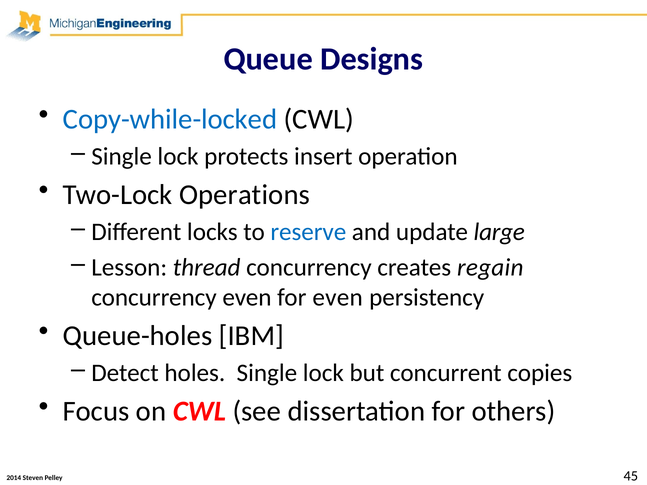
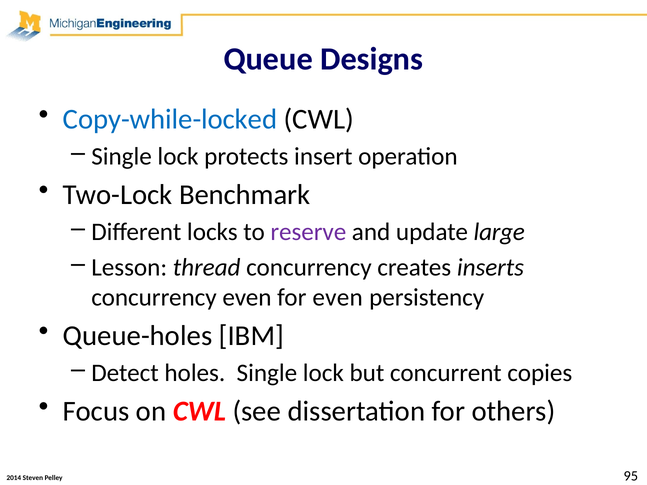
Operations: Operations -> Benchmark (245, 195)
reserve colour: blue -> purple (308, 232)
regain: regain -> inserts (490, 267)
45: 45 -> 95 (631, 476)
